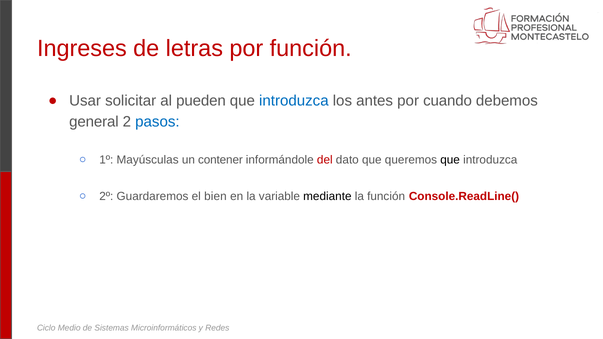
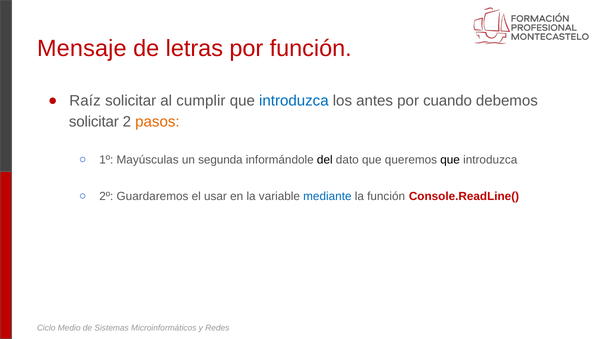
Ingreses: Ingreses -> Mensaje (82, 49)
Usar: Usar -> Raíz (85, 101)
pueden: pueden -> cumplir (201, 101)
general: general -> solicitar (94, 122)
pasos colour: blue -> orange (157, 122)
contener: contener -> segunda (220, 160)
del colour: red -> black (325, 160)
bien: bien -> usar (215, 197)
mediante colour: black -> blue (327, 197)
